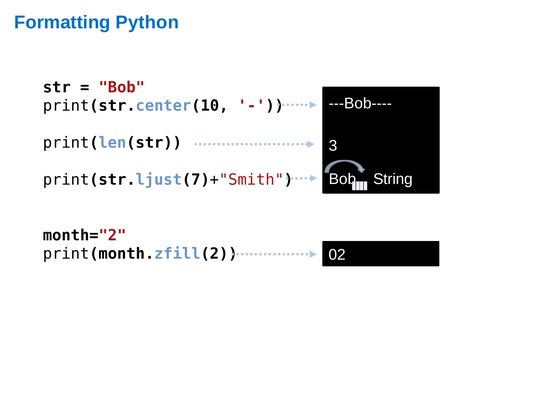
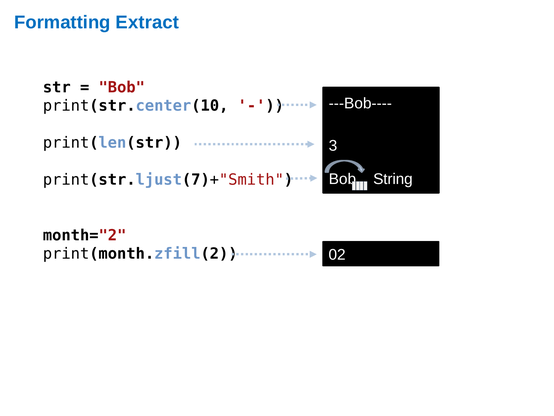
Python: Python -> Extract (147, 22)
